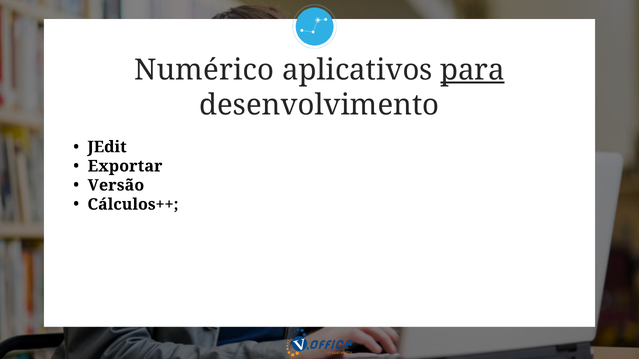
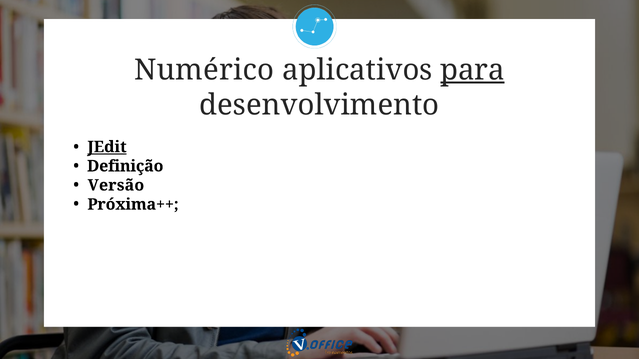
JEdit underline: none -> present (107, 147)
Exportar: Exportar -> Definição (125, 166)
Cálculos++: Cálculos++ -> Próxima++ (133, 205)
